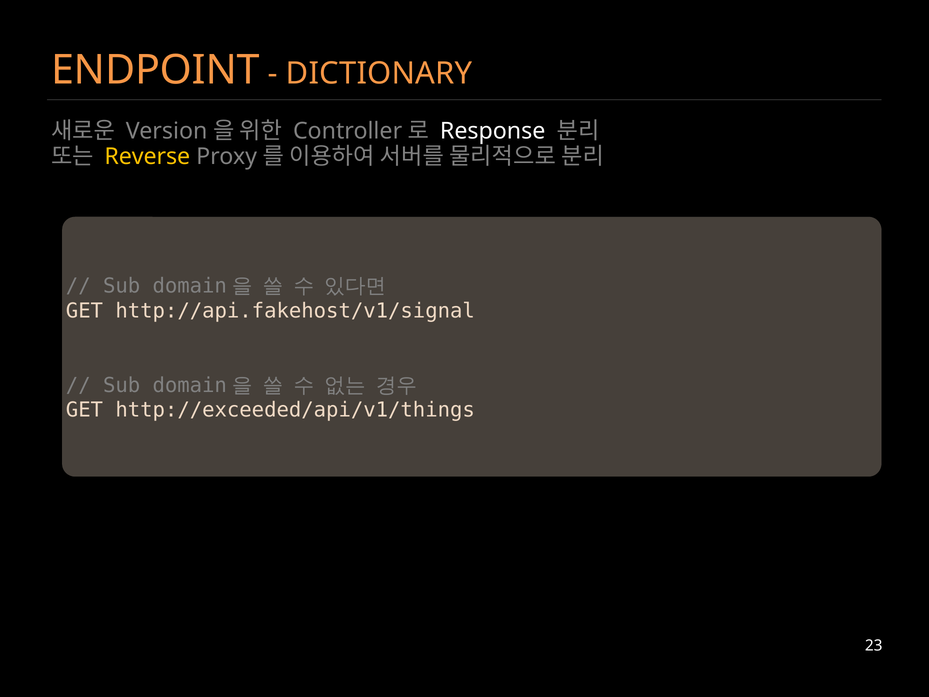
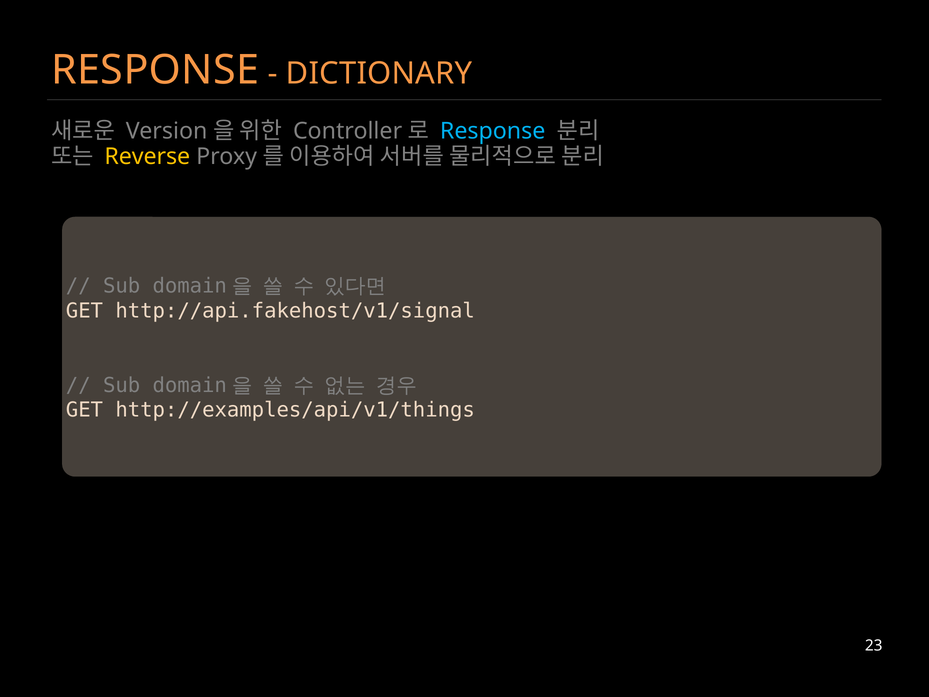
ENDPOINT: ENDPOINT -> RESPONSE (155, 70)
Response colour: white -> light blue (493, 131)
http://exceeded/api/v1/things: http://exceeded/api/v1/things -> http://examples/api/v1/things (295, 410)
